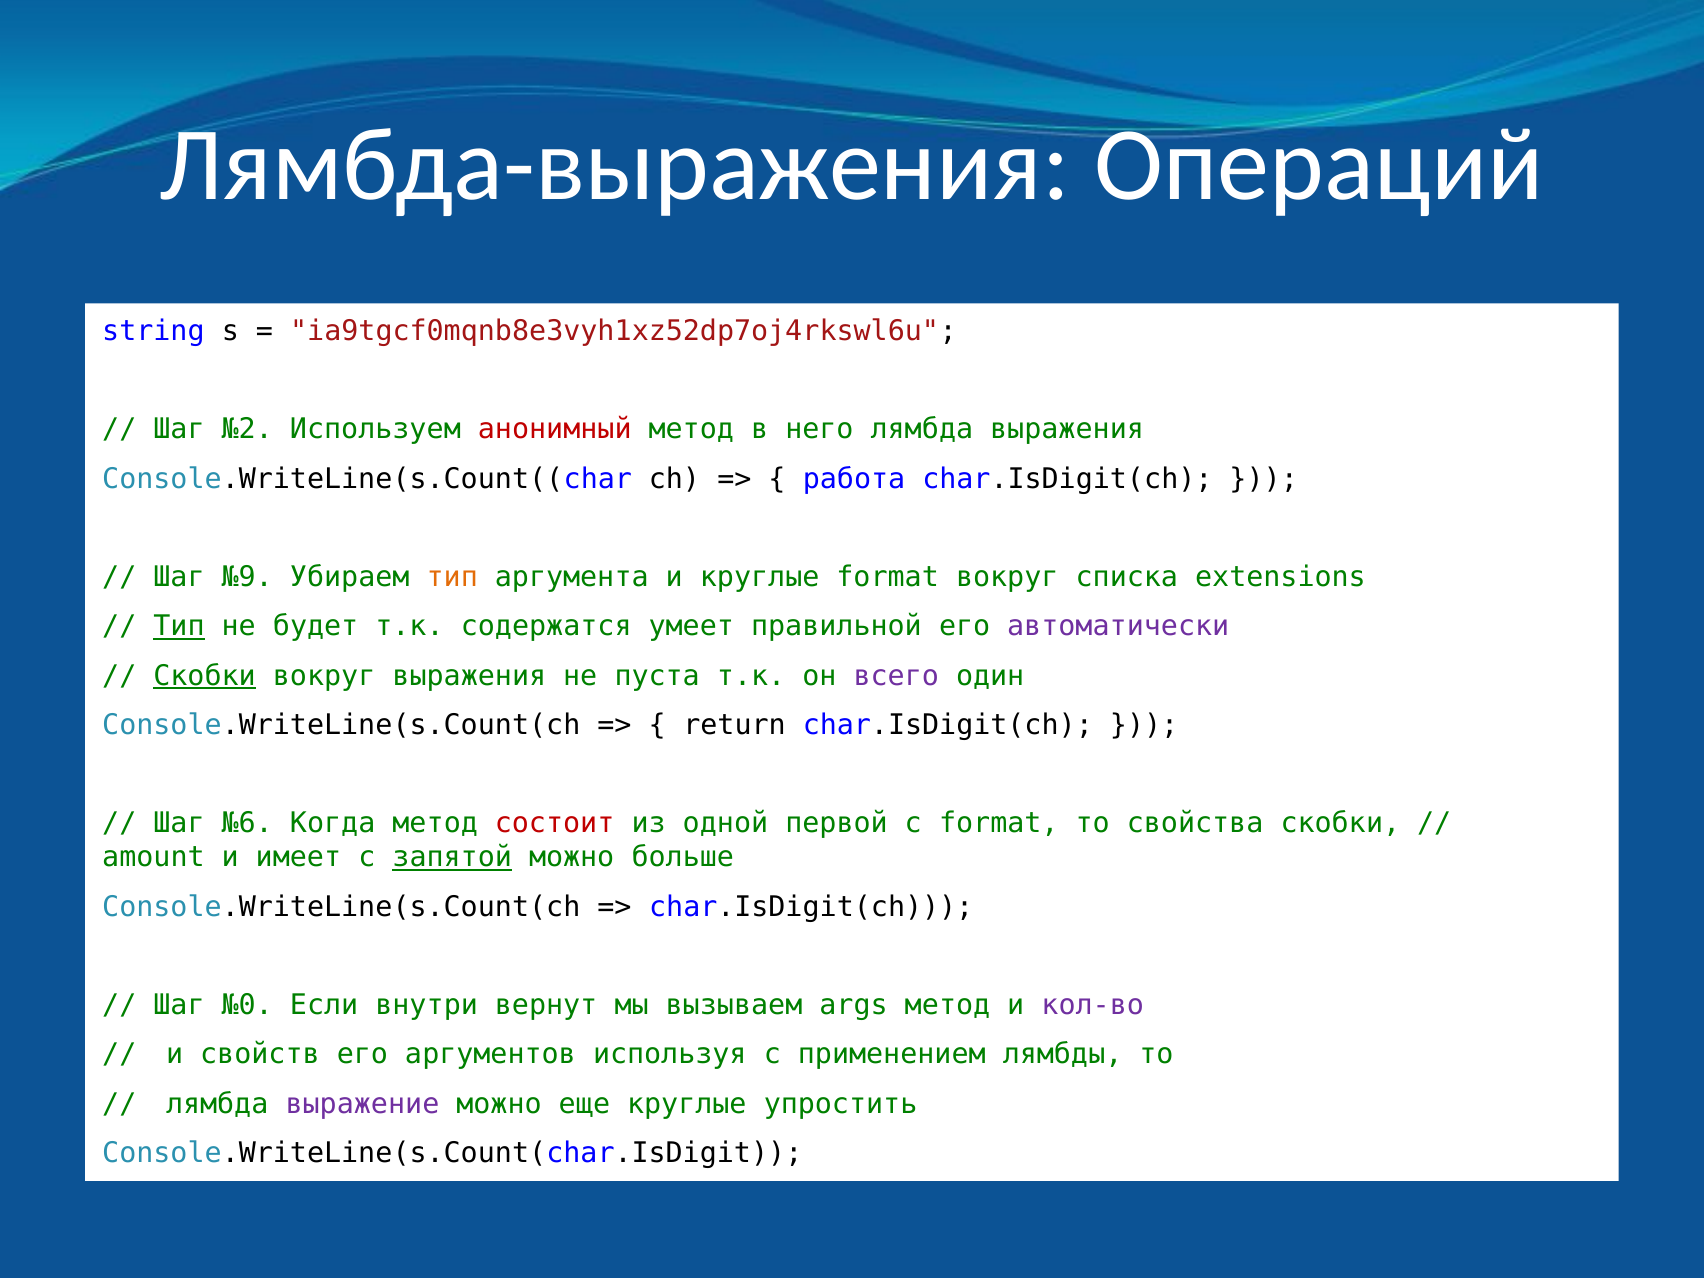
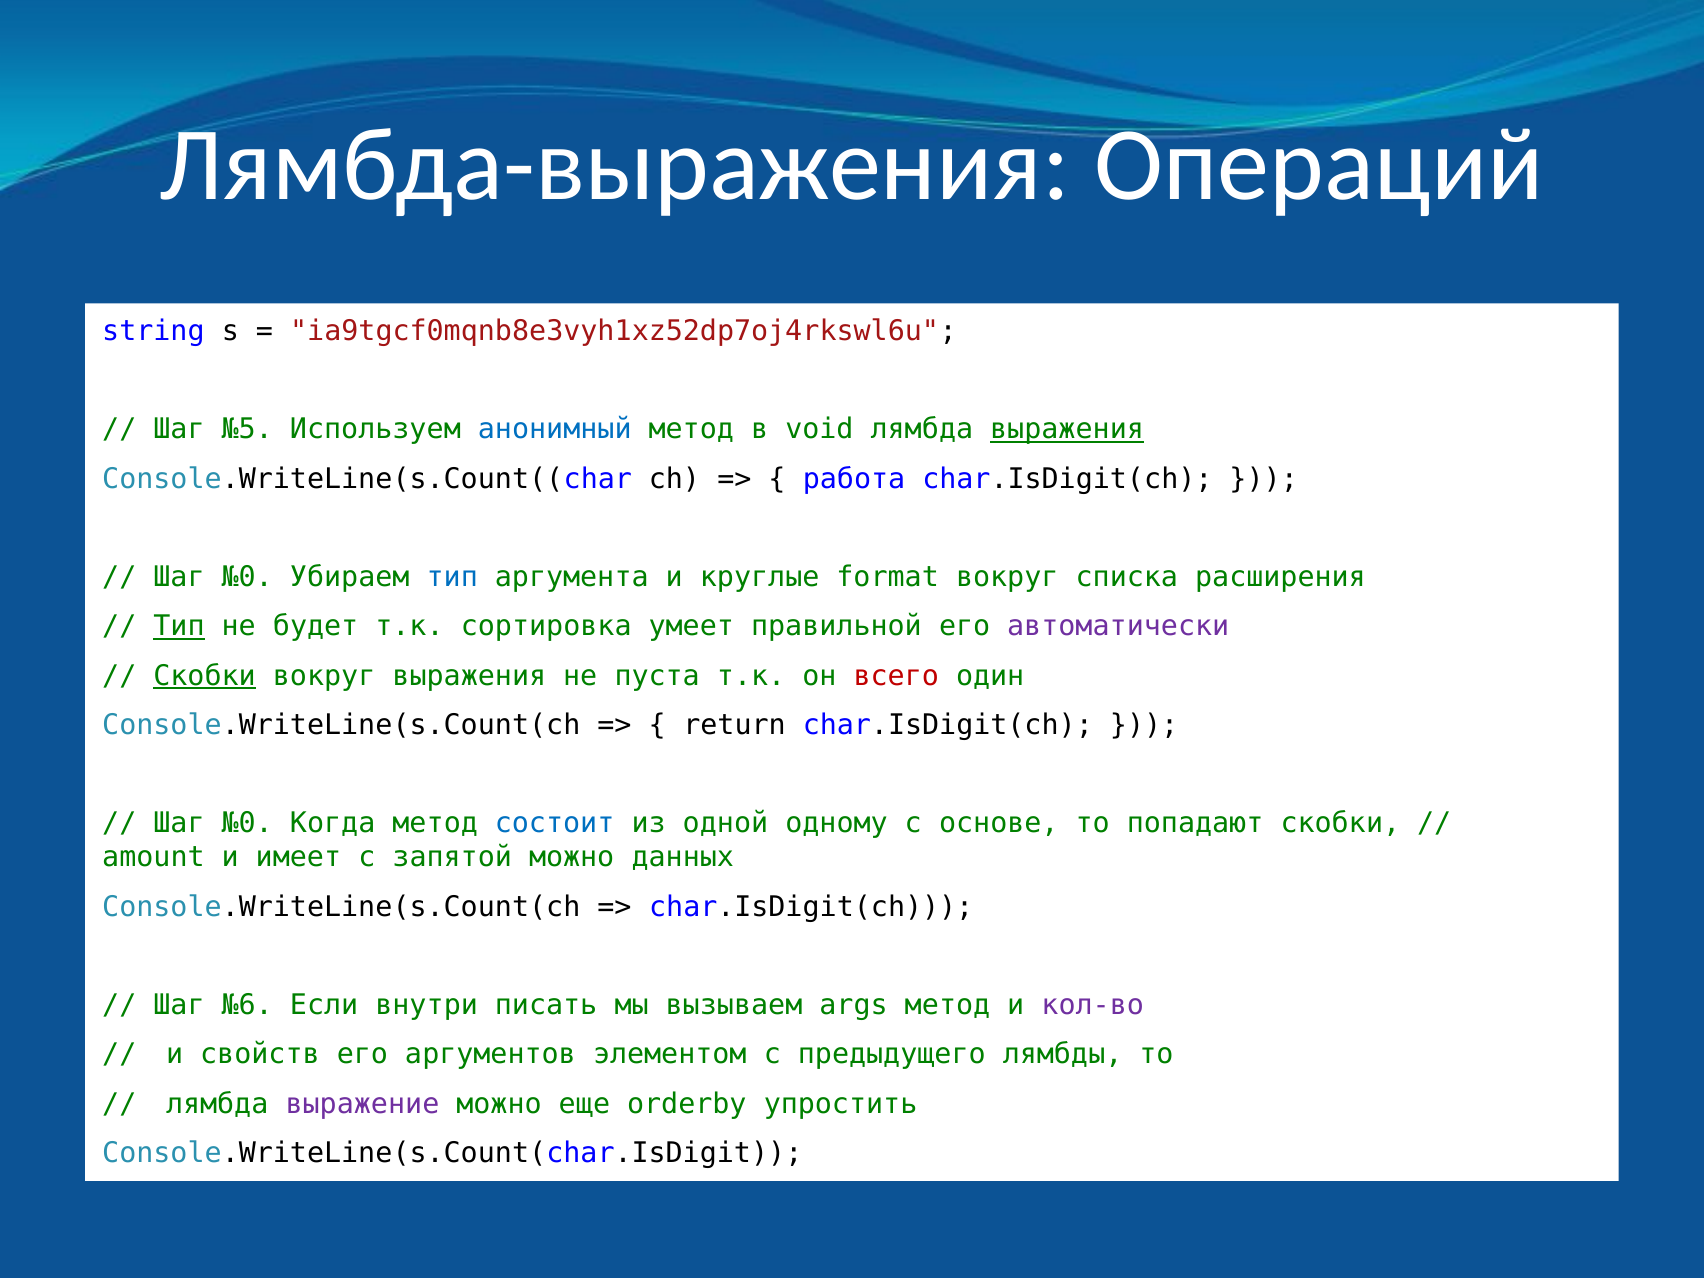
№2: №2 -> №5 (247, 430)
анонимный colour: red -> blue (555, 430)
него: него -> void (819, 430)
выражения underline: none -> present (1067, 430)
№9: №9 -> №0 (247, 577)
тип colour: orange -> blue (452, 577)
extensions: extensions -> расширения (1280, 577)
содержатся: содержатся -> сортировка (546, 626)
всего colour: purple -> red (896, 676)
№6: №6 -> №0 (247, 823)
состоит colour: red -> blue (555, 823)
первой: первой -> одному (837, 823)
с format: format -> основе (999, 823)
свойства: свойства -> попадают (1195, 823)
запятой underline: present -> none (452, 858)
больше: больше -> данных (683, 858)
№0: №0 -> №6 (247, 1005)
вернут: вернут -> писать (546, 1005)
используя: используя -> элементом (670, 1054)
применением: применением -> предыдущего (892, 1054)
еще круглые: круглые -> orderby (687, 1104)
